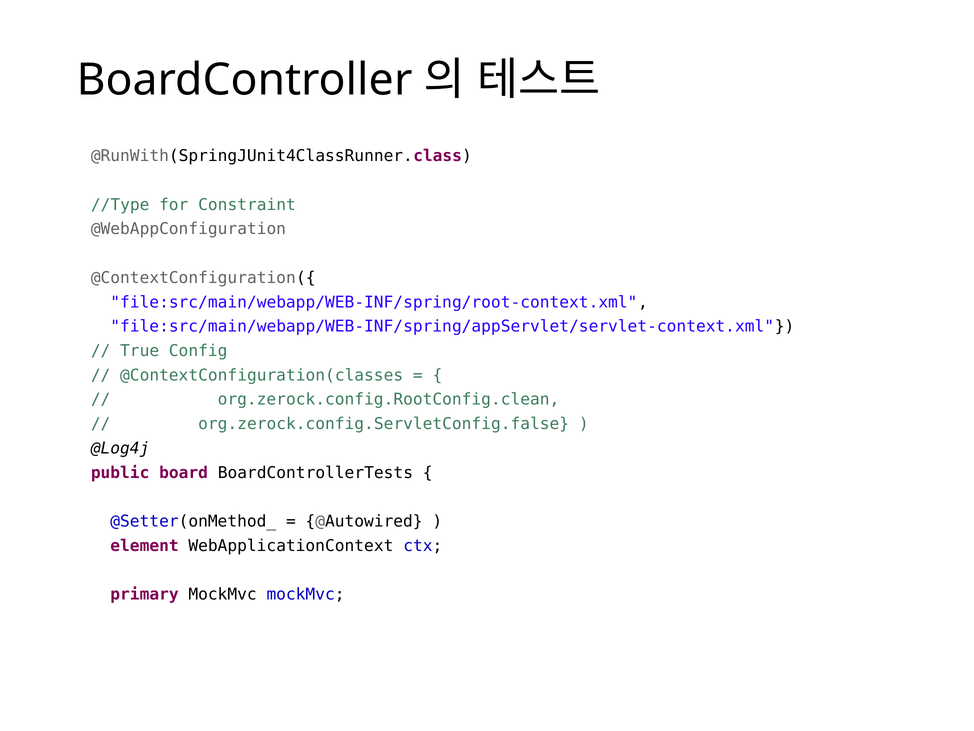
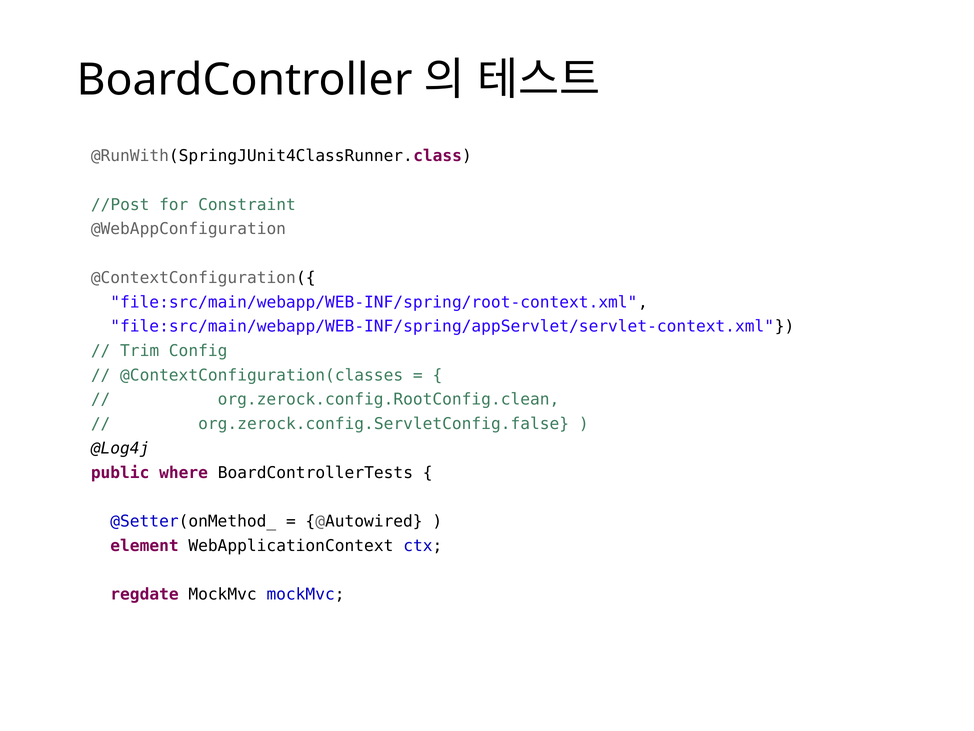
//Type: //Type -> //Post (120, 205)
True: True -> Trim (140, 351)
board: board -> where (184, 472)
primary: primary -> regdate (145, 594)
